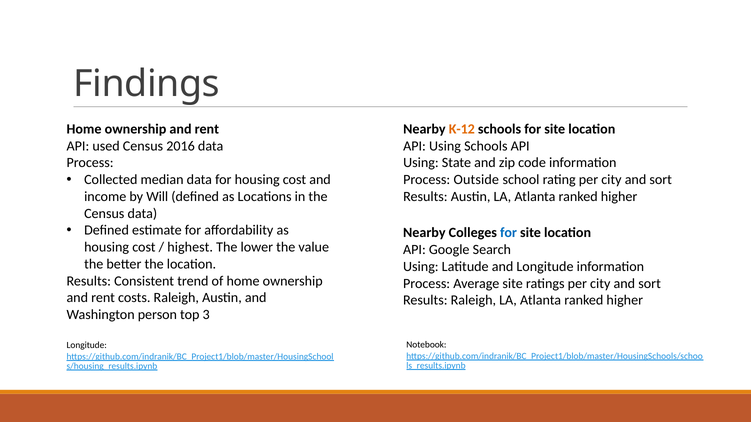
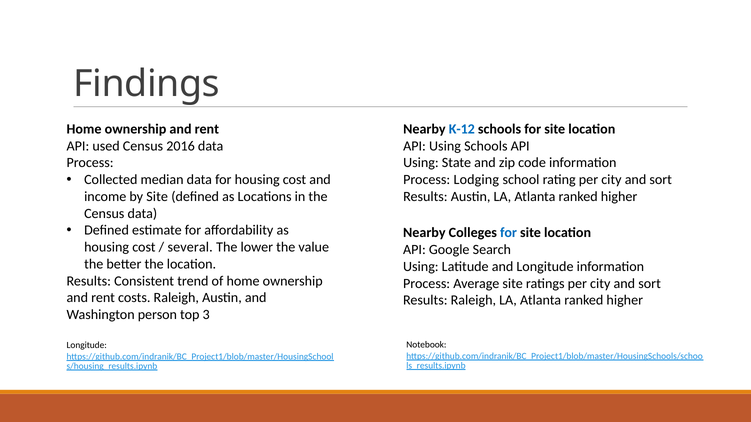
K-12 colour: orange -> blue (462, 129)
Outside: Outside -> Lodging (476, 180)
by Will: Will -> Site (157, 197)
highest: highest -> several (190, 247)
